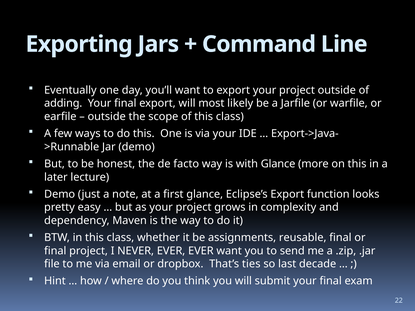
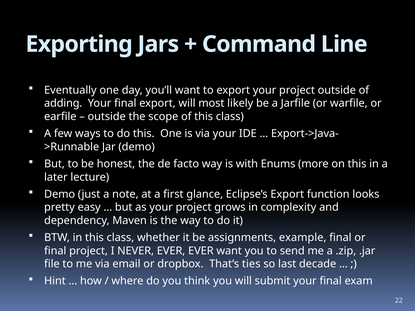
with Glance: Glance -> Enums (278, 164)
reusable: reusable -> example (303, 238)
